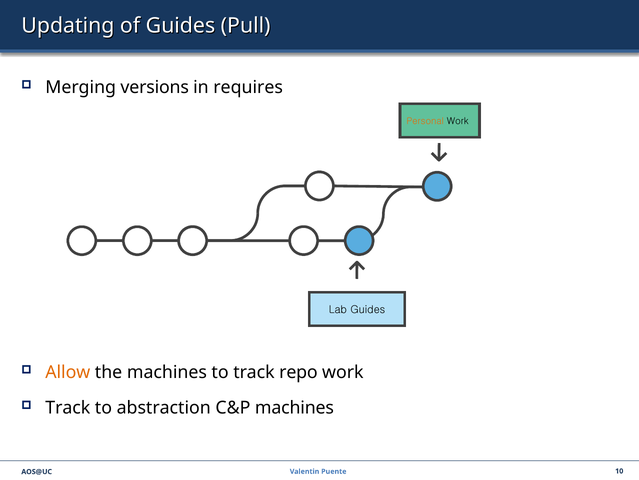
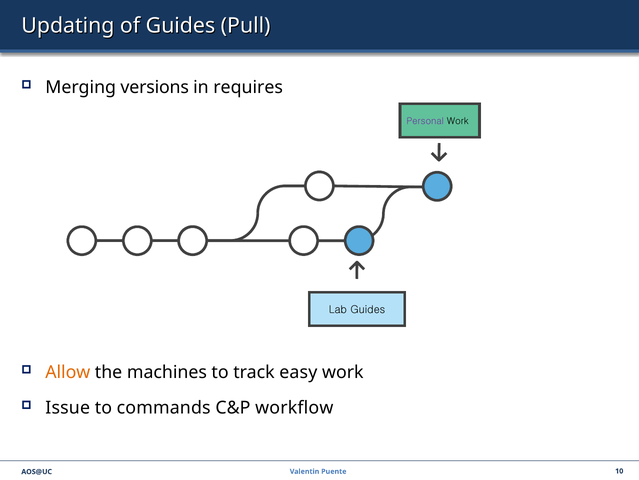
Personal colour: orange -> purple (425, 121)
repo: repo -> easy (298, 372)
Track: Track -> Issue (68, 407)
abstraction: abstraction -> commands (164, 407)
C&P machines: machines -> workflow (294, 407)
